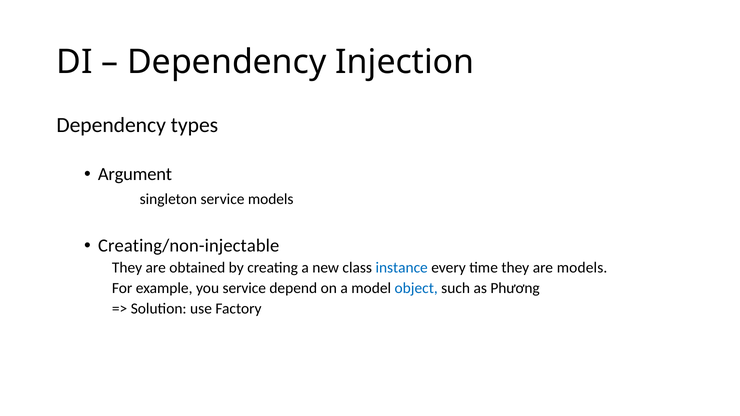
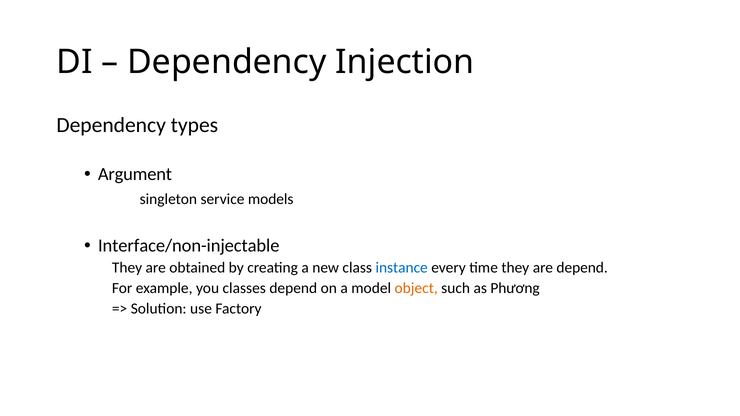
Creating/non-injectable: Creating/non-injectable -> Interface/non-injectable (189, 246)
are models: models -> depend (582, 268)
you service: service -> classes (244, 289)
object colour: blue -> orange (416, 289)
